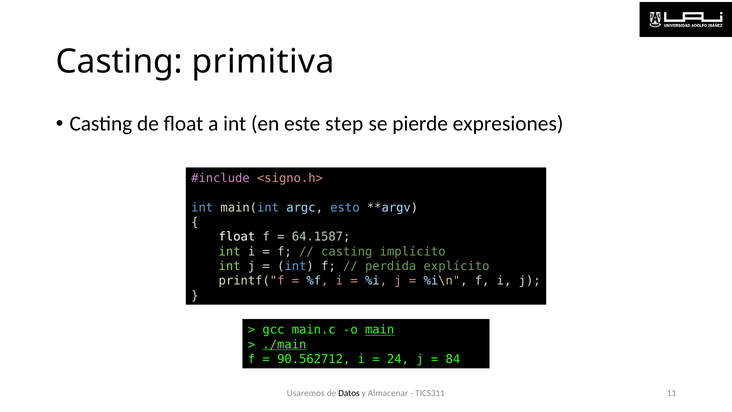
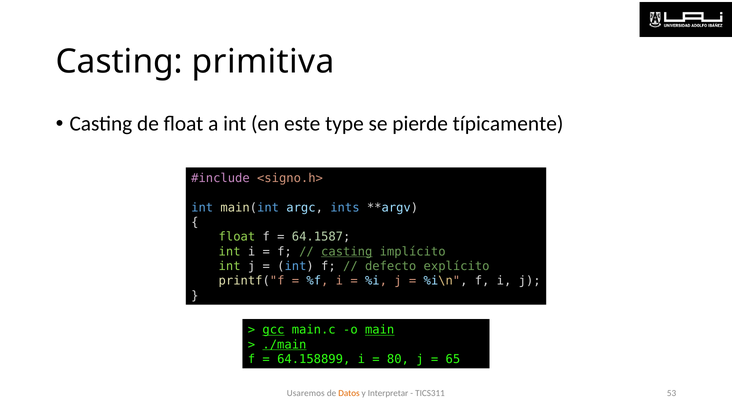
step: step -> type (344, 124)
expresiones: expresiones -> típicamente (508, 124)
esto: esto -> ints (345, 208)
float colour: white -> light green (237, 237)
casting underline: none -> present (347, 251)
perdida: perdida -> defecto (391, 266)
gcc underline: none -> present (273, 330)
90.562712: 90.562712 -> 64.158899 (314, 359)
24: 24 -> 80 (398, 359)
84: 84 -> 65 (453, 359)
Datos colour: black -> orange (349, 393)
Almacenar: Almacenar -> Interpretar (388, 393)
11: 11 -> 53 (672, 393)
